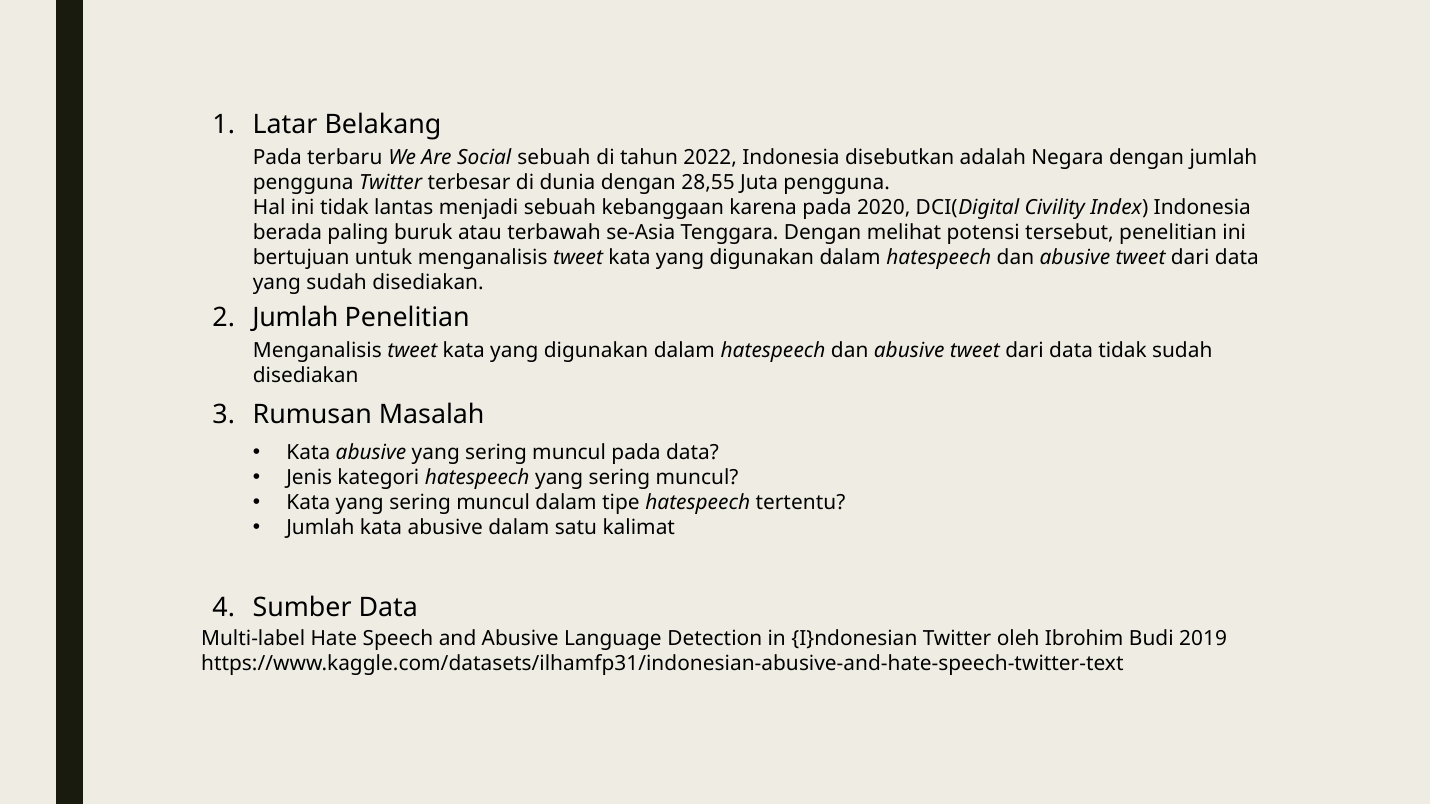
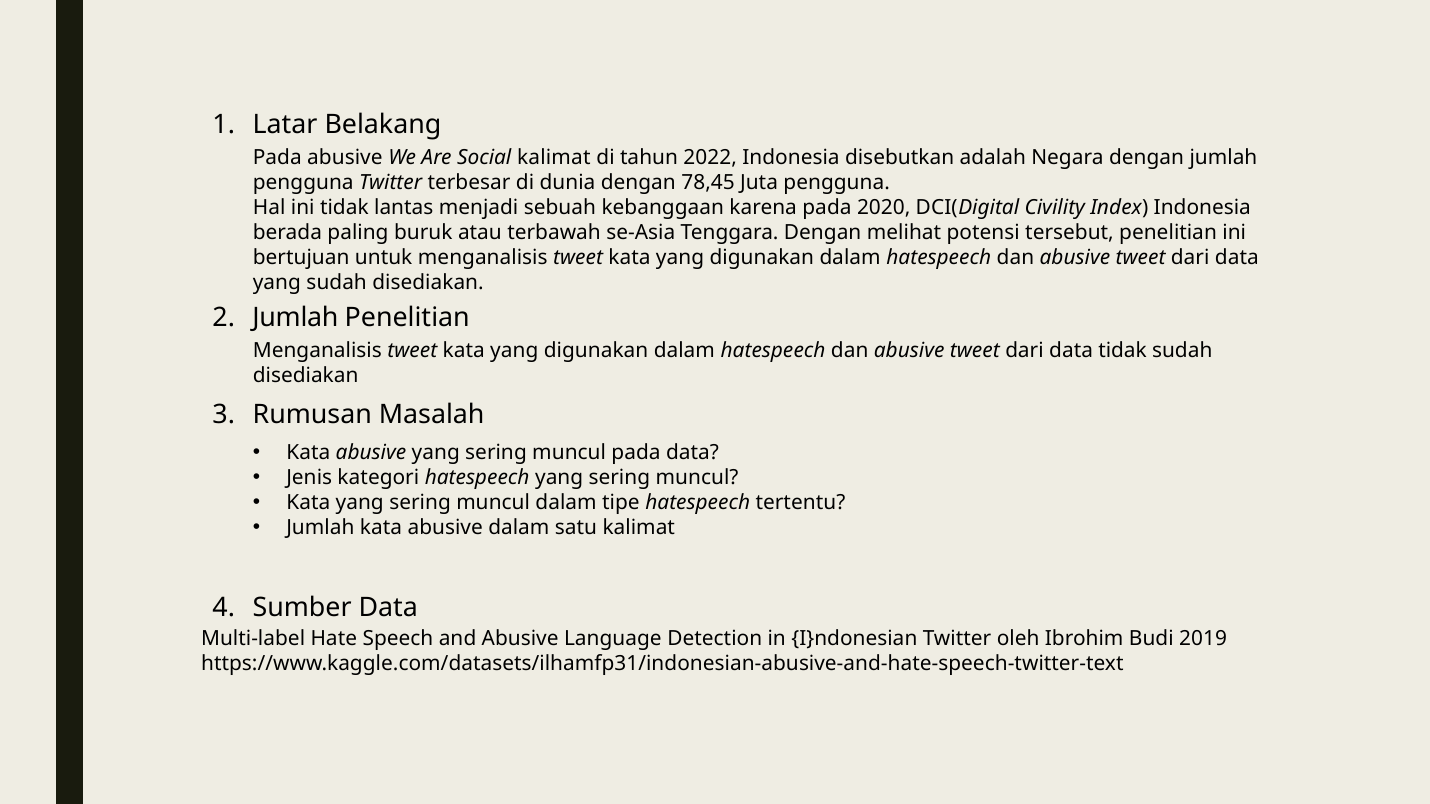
Pada terbaru: terbaru -> abusive (345, 158)
Social sebuah: sebuah -> kalimat (554, 158)
28,55: 28,55 -> 78,45 (708, 183)
